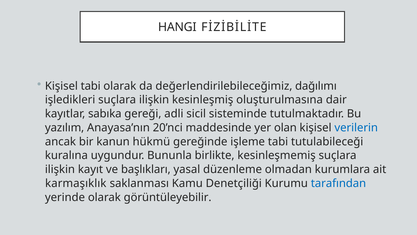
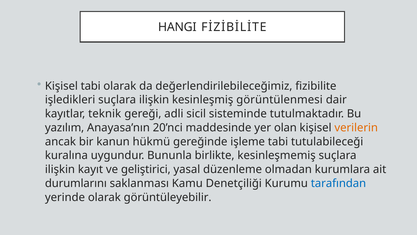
dağılımı: dağılımı -> fizibilite (316, 86)
oluşturulmasına: oluşturulmasına -> görüntülenmesi (280, 100)
sabıka: sabıka -> teknik (105, 114)
verilerin colour: blue -> orange (356, 128)
başlıkları: başlıkları -> geliştirici (146, 169)
karmaşıklık: karmaşıklık -> durumlarını (76, 183)
